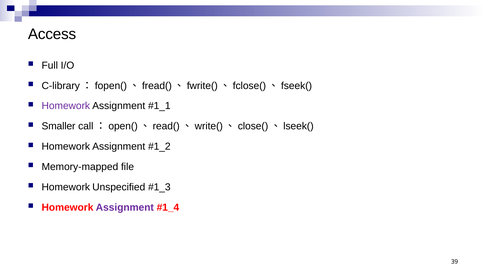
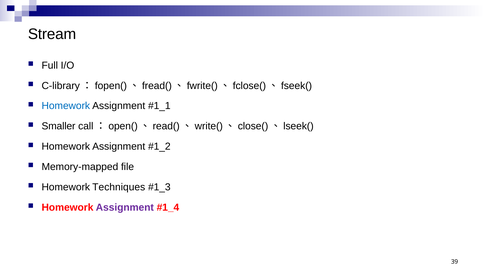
Access: Access -> Stream (52, 34)
Homework colour: purple -> blue (66, 106)
Unspecified: Unspecified -> Techniques (119, 187)
